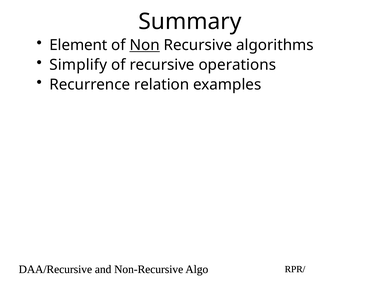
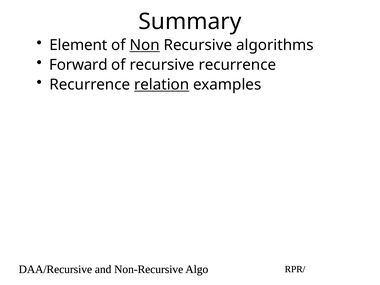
Simplify: Simplify -> Forward (78, 65)
recursive operations: operations -> recurrence (237, 65)
relation underline: none -> present (162, 85)
